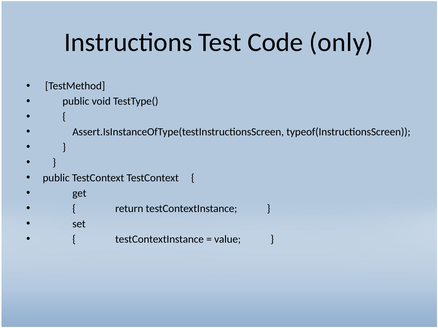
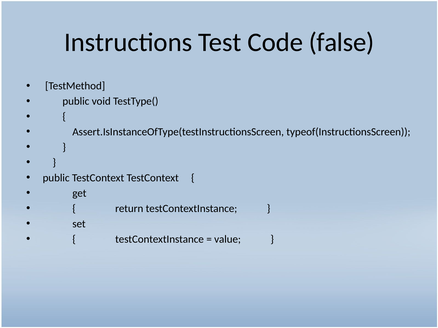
only: only -> false (341, 42)
